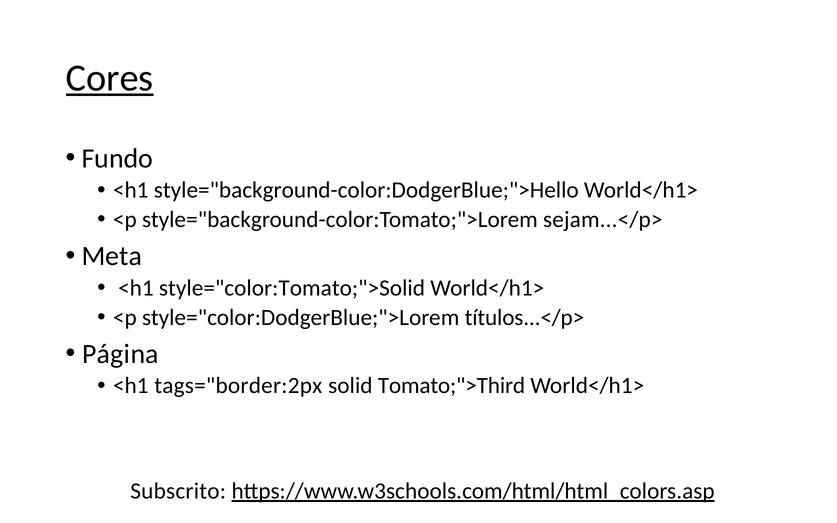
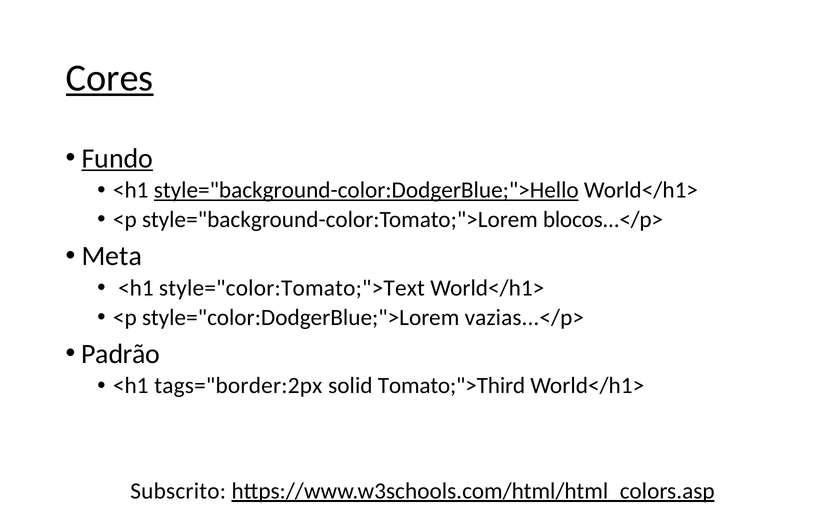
Fundo underline: none -> present (117, 158)
style="background-color:DodgerBlue;">Hello underline: none -> present (366, 190)
sejam...</p>: sejam...</p> -> blocos...</p> (603, 220)
style="color:Tomato;">Solid: style="color:Tomato;">Solid -> style="color:Tomato;">Text (292, 288)
títulos...</p>: títulos...</p> -> vazias...</p> (524, 318)
Página: Página -> Padrão (121, 354)
